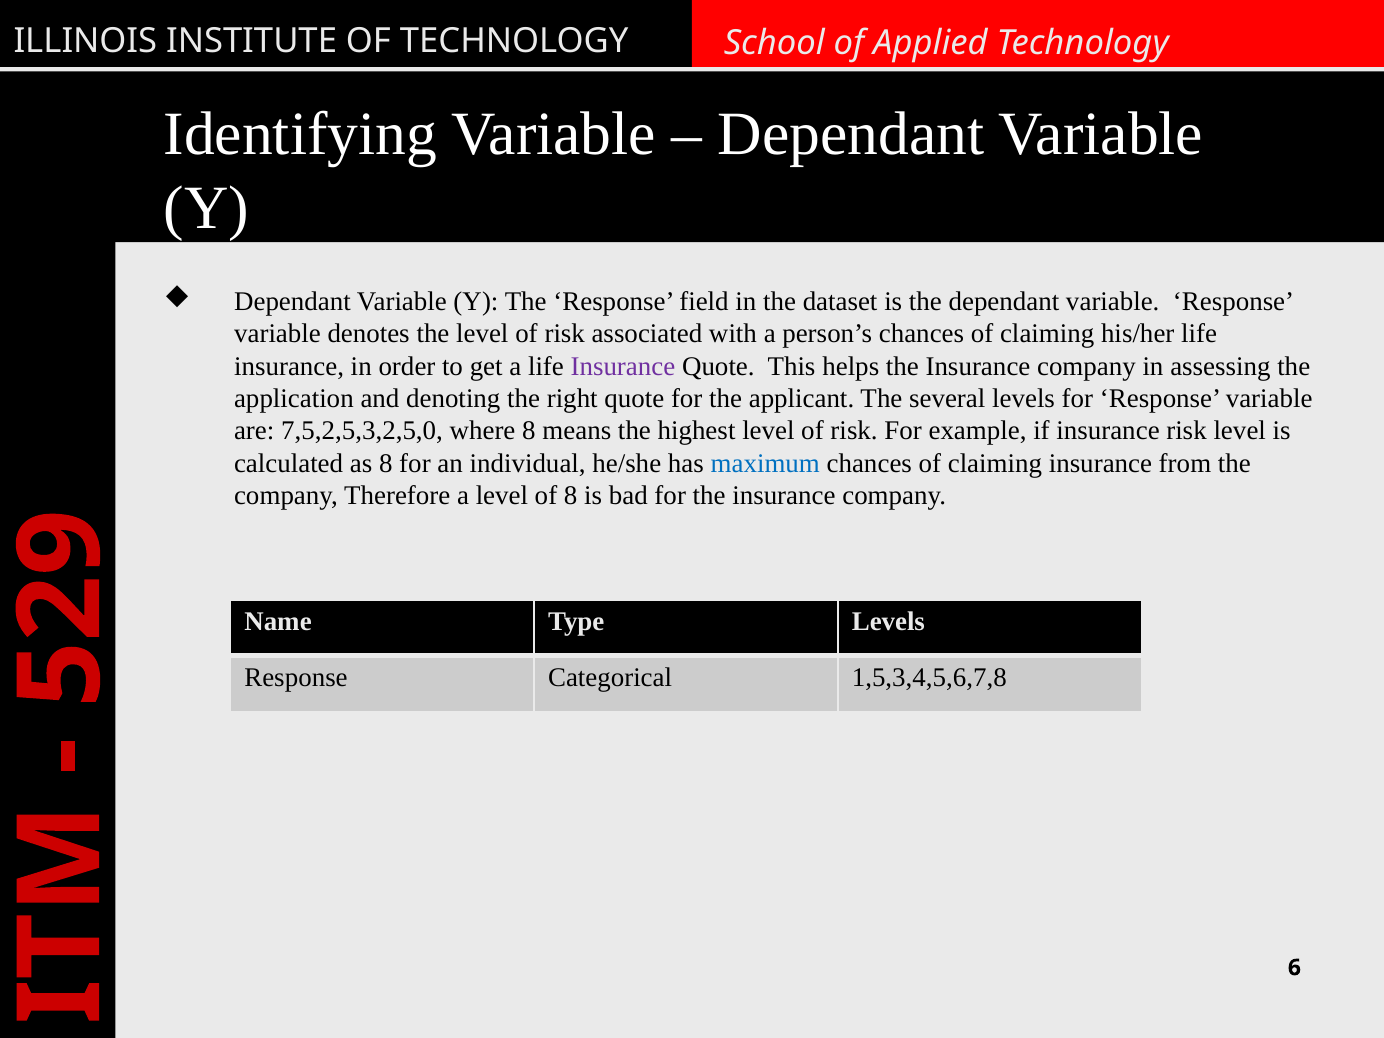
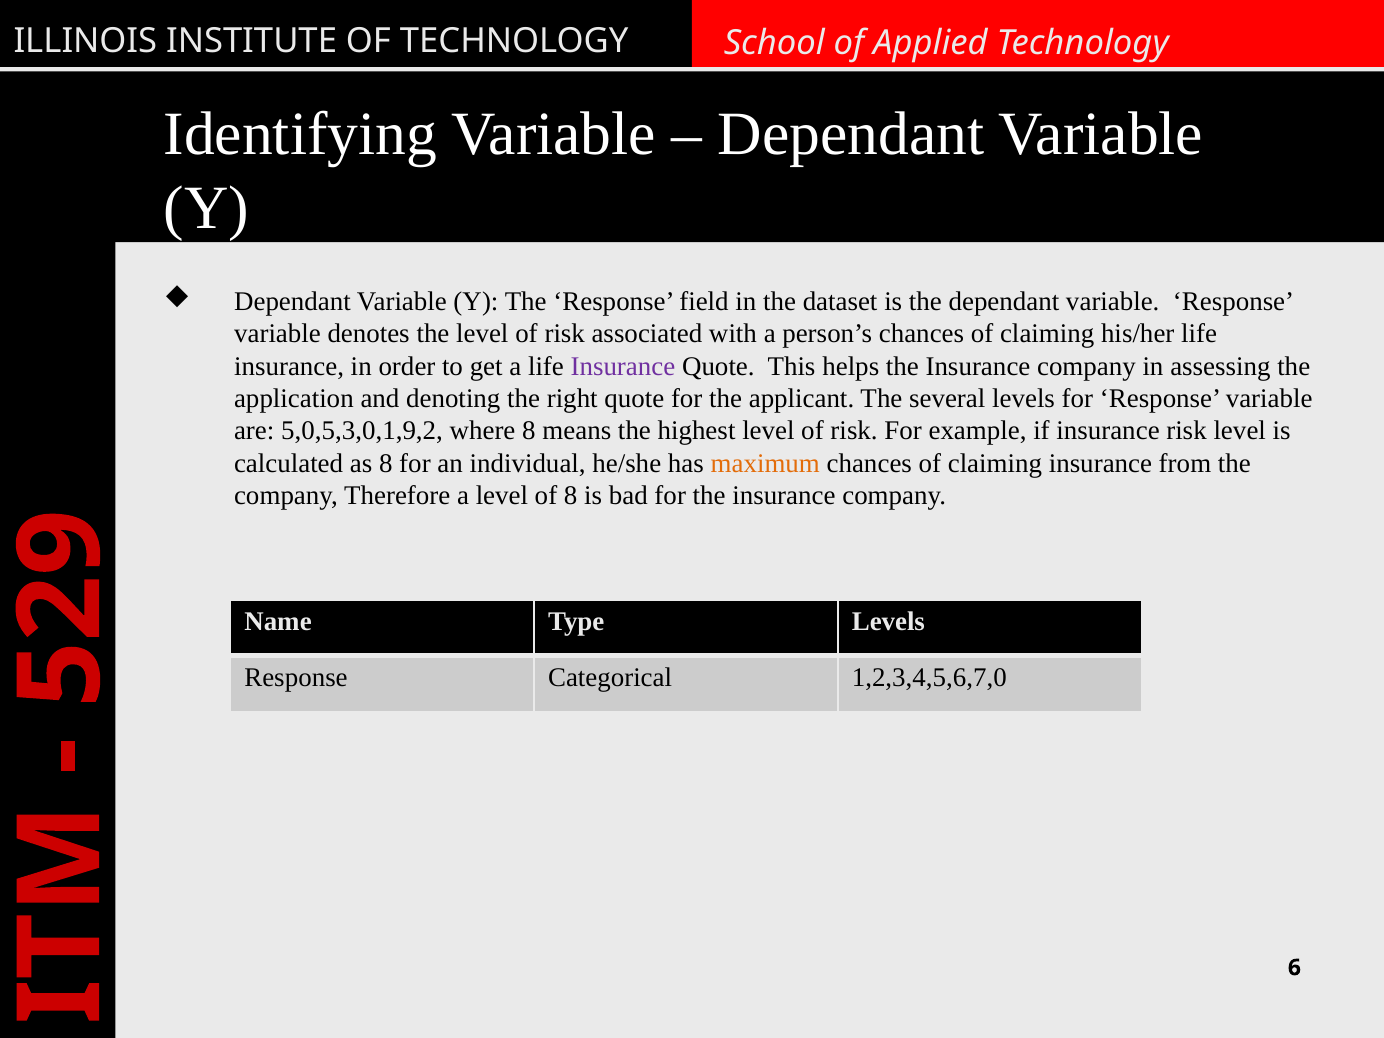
7,5,2,5,3,2,5,0: 7,5,2,5,3,2,5,0 -> 5,0,5,3,0,1,9,2 (362, 431)
maximum colour: blue -> orange (765, 463)
1,5,3,4,5,6,7,8: 1,5,3,4,5,6,7,8 -> 1,2,3,4,5,6,7,0 (929, 678)
